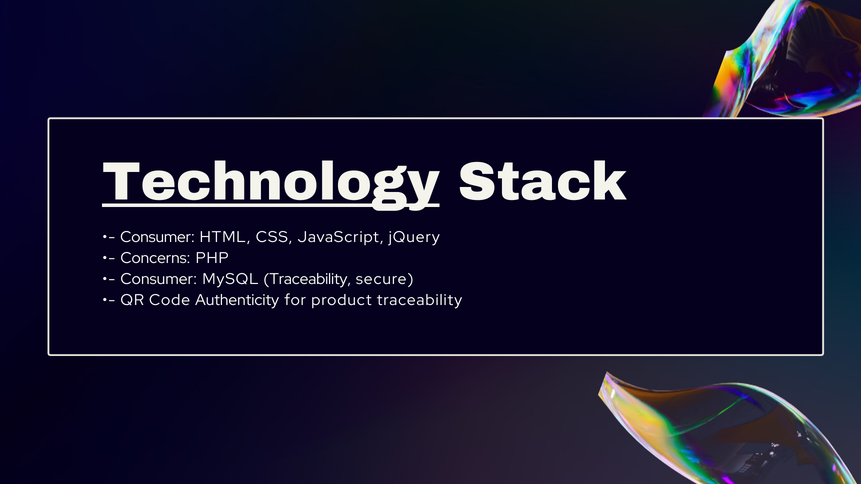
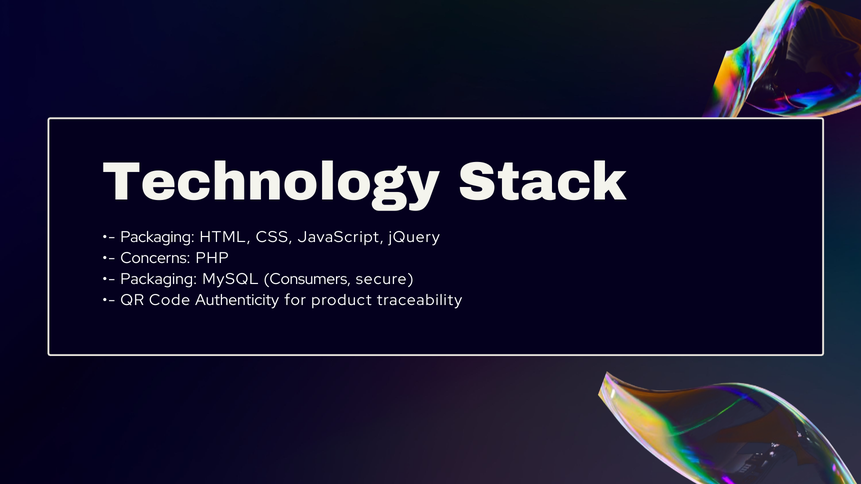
Technology underline: present -> none (271, 182)
Consumer: Consumer -> Packaging (158, 237)
Consumer: Consumer -> Packaging (159, 279)
MySQL Traceability: Traceability -> Consumers (307, 279)
